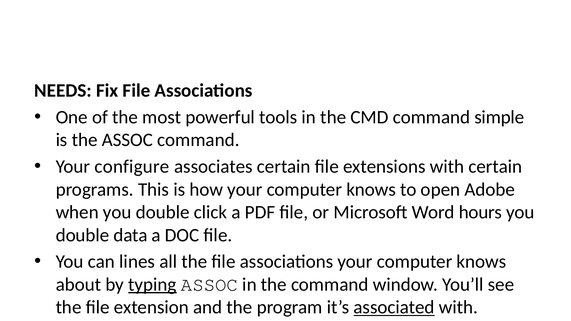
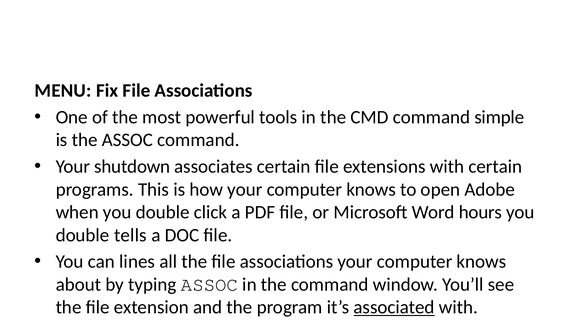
NEEDS: NEEDS -> MENU (63, 91)
configure: configure -> shutdown (132, 167)
data: data -> tells (130, 235)
typing underline: present -> none (152, 285)
